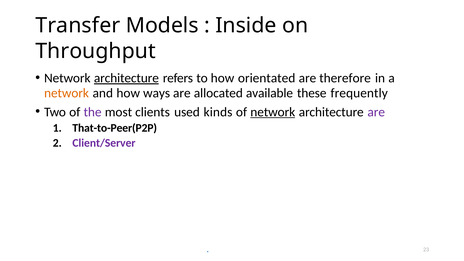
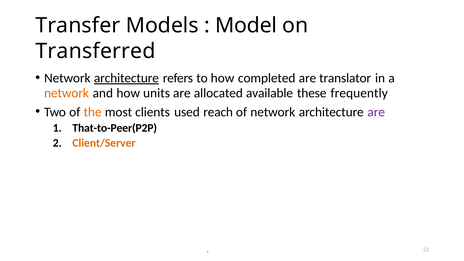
Inside: Inside -> Model (246, 26)
Throughput: Throughput -> Transferred (96, 51)
orientated: orientated -> completed (267, 78)
therefore: therefore -> translator (345, 78)
ways: ways -> units (157, 93)
the colour: purple -> orange (93, 112)
kinds: kinds -> reach (218, 112)
network underline: present -> none (273, 112)
Client/Server colour: purple -> orange (104, 143)
